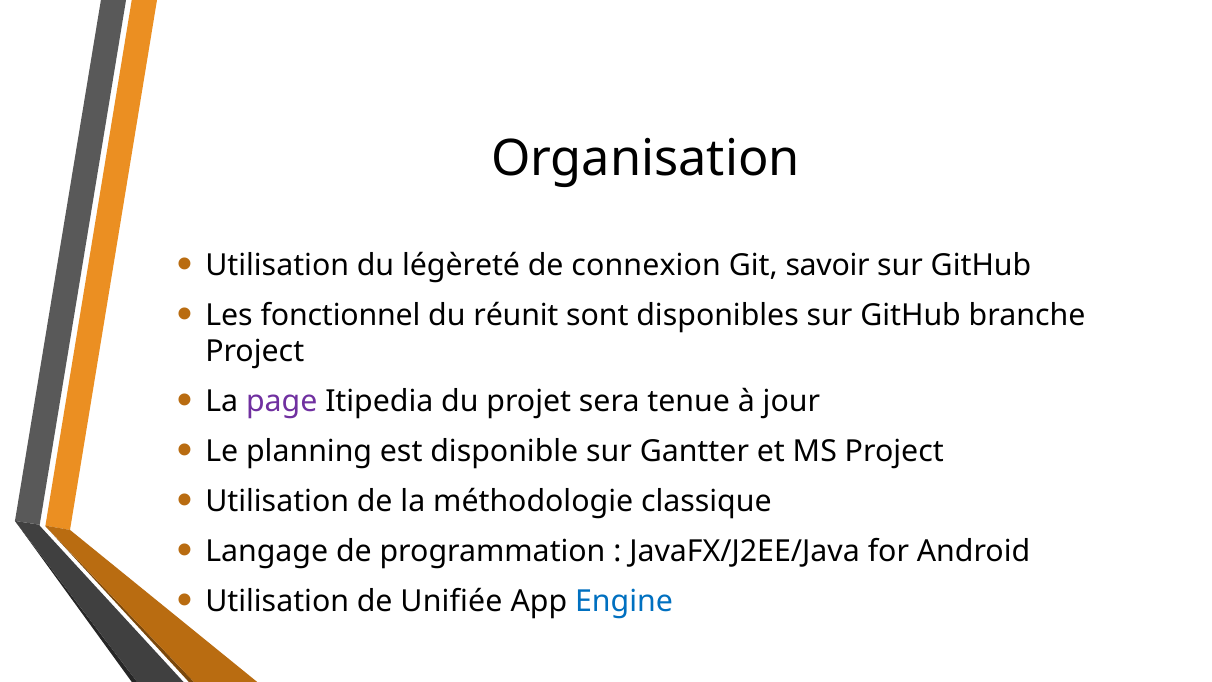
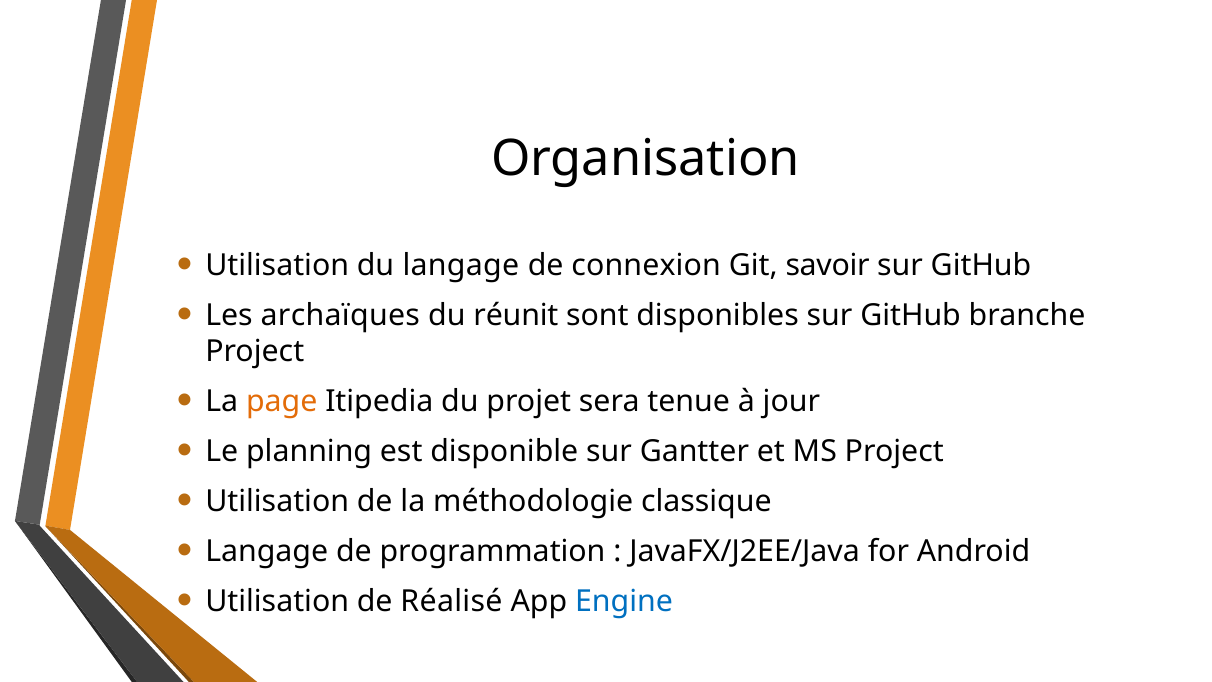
du légèreté: légèreté -> langage (461, 265)
fonctionnel: fonctionnel -> archaïques (340, 315)
page colour: purple -> orange (282, 401)
Unifiée: Unifiée -> Réalisé (451, 601)
